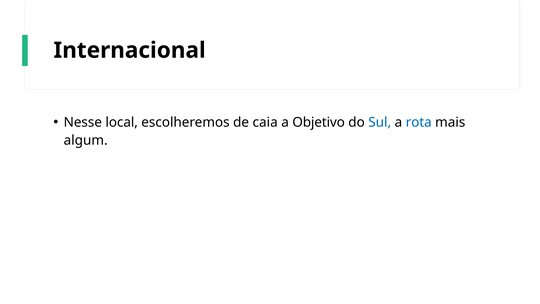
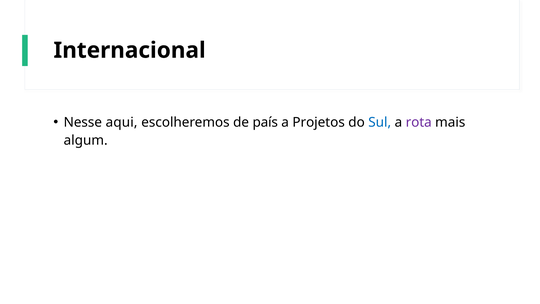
local: local -> aqui (122, 122)
caia: caia -> país (265, 122)
Objetivo: Objetivo -> Projetos (319, 122)
rota colour: blue -> purple (419, 122)
